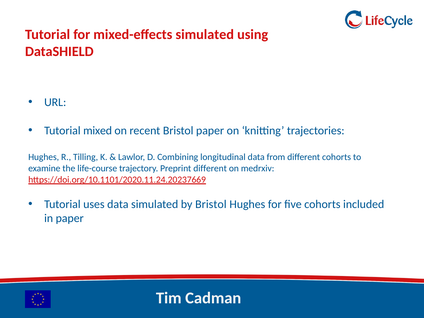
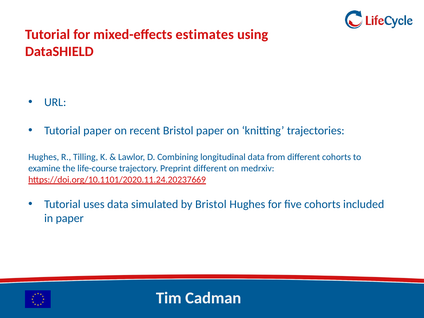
mixed-effects simulated: simulated -> estimates (205, 34)
Tutorial mixed: mixed -> paper (97, 130)
